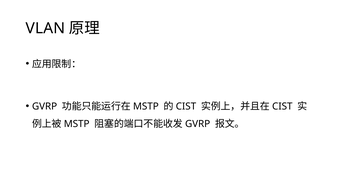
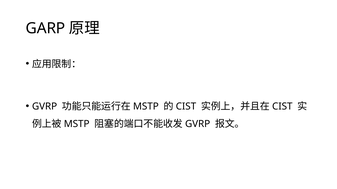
VLAN: VLAN -> GARP (45, 28)
